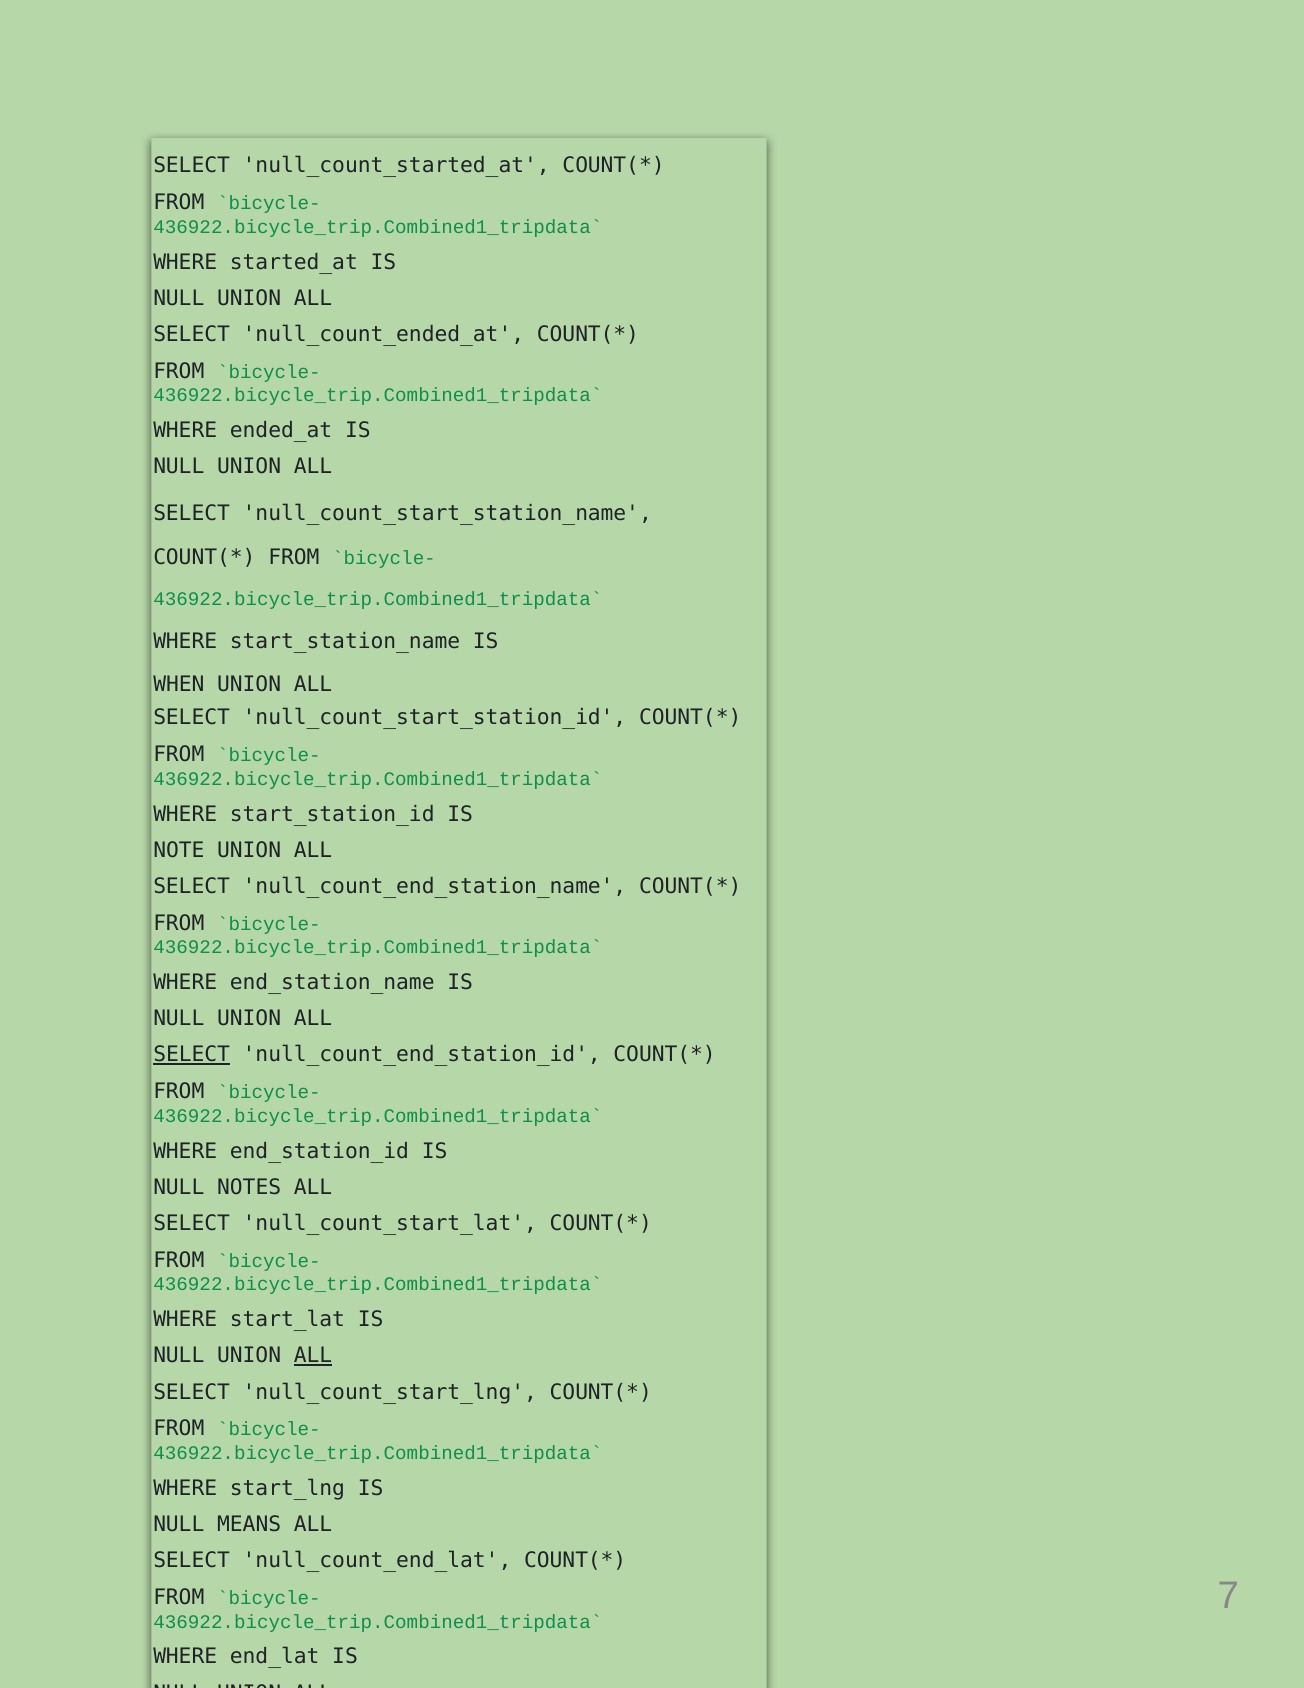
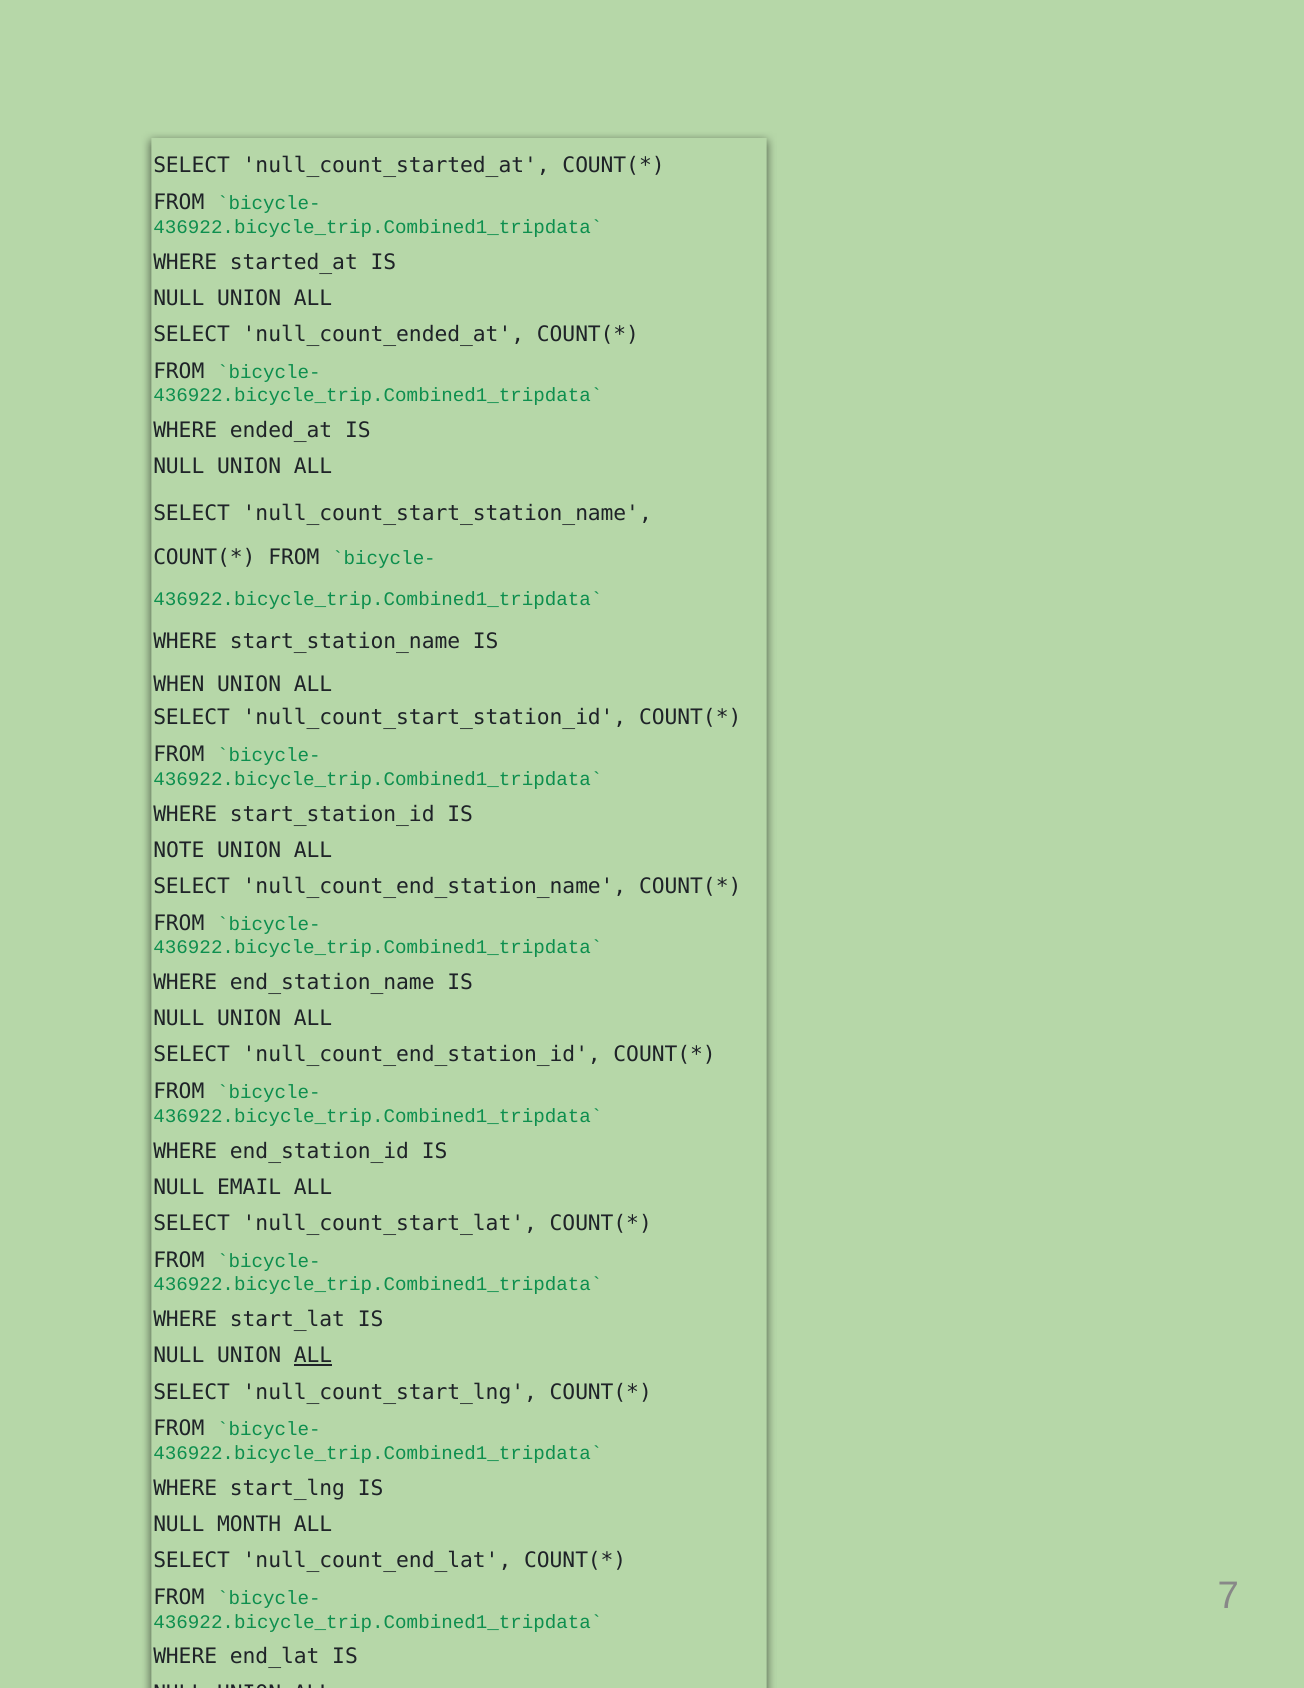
SELECT underline: present -> none (192, 1055)
NOTES: NOTES -> EMAIL (249, 1187)
MEANS: MEANS -> MONTH (249, 1524)
